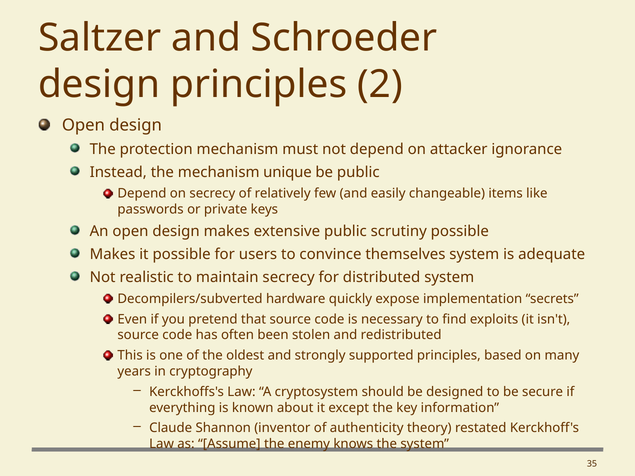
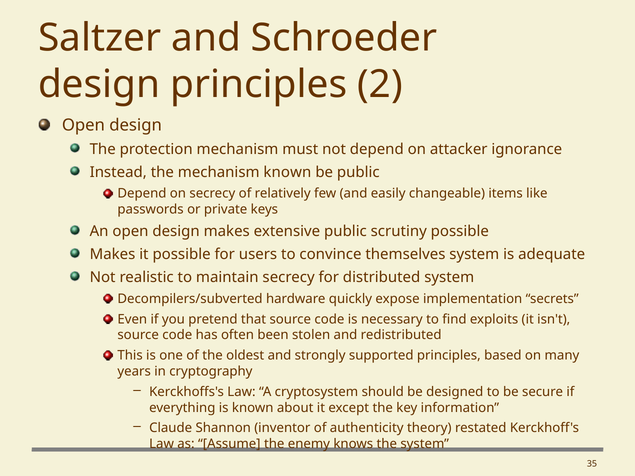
mechanism unique: unique -> known (287, 172)
